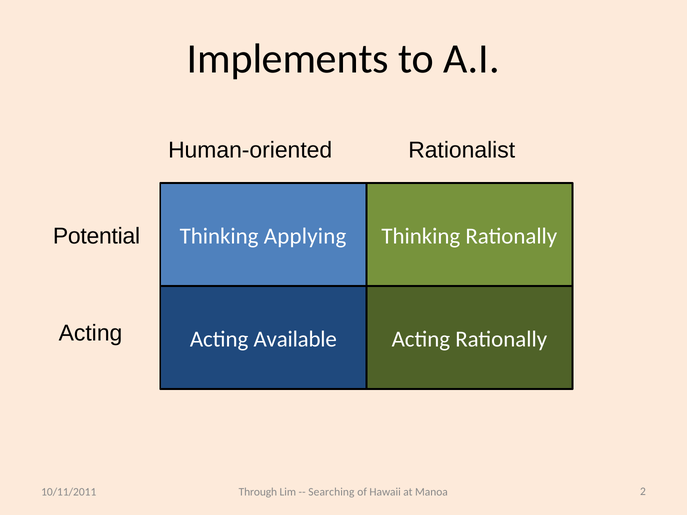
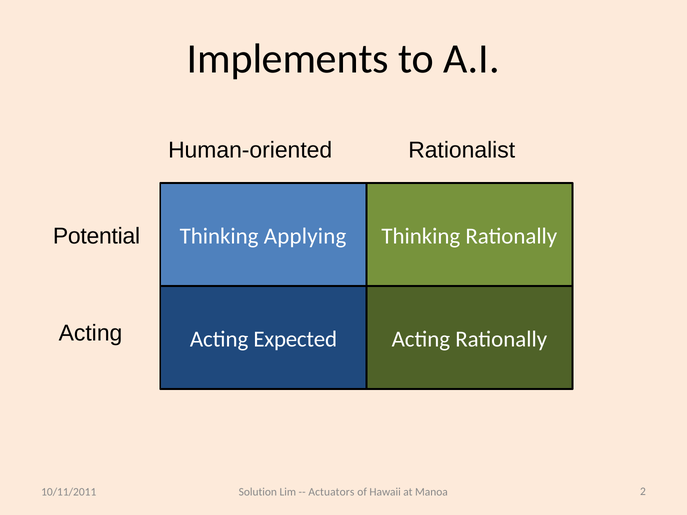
Available: Available -> Expected (295, 339)
Through: Through -> Solution (258, 492)
Searching: Searching -> Actuators (331, 492)
